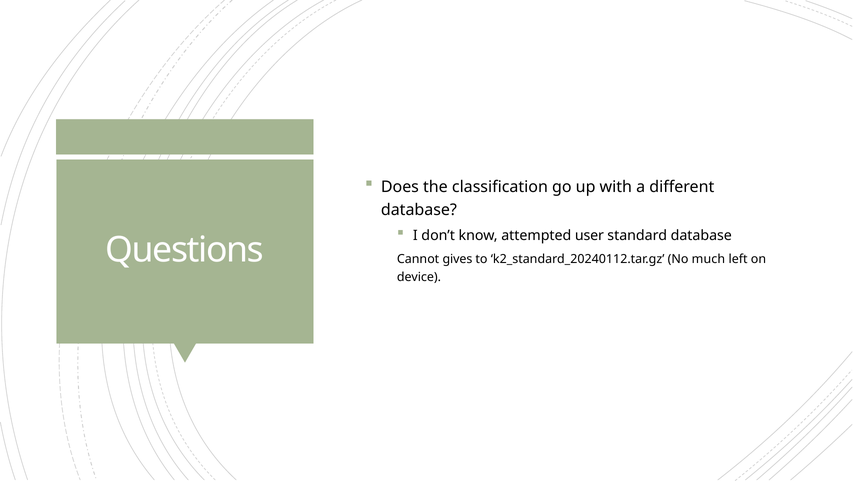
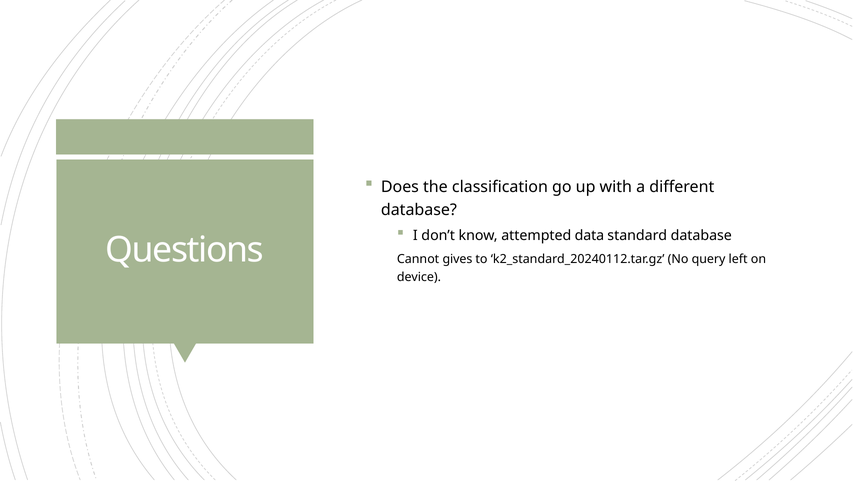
user: user -> data (589, 235)
much: much -> query (709, 259)
